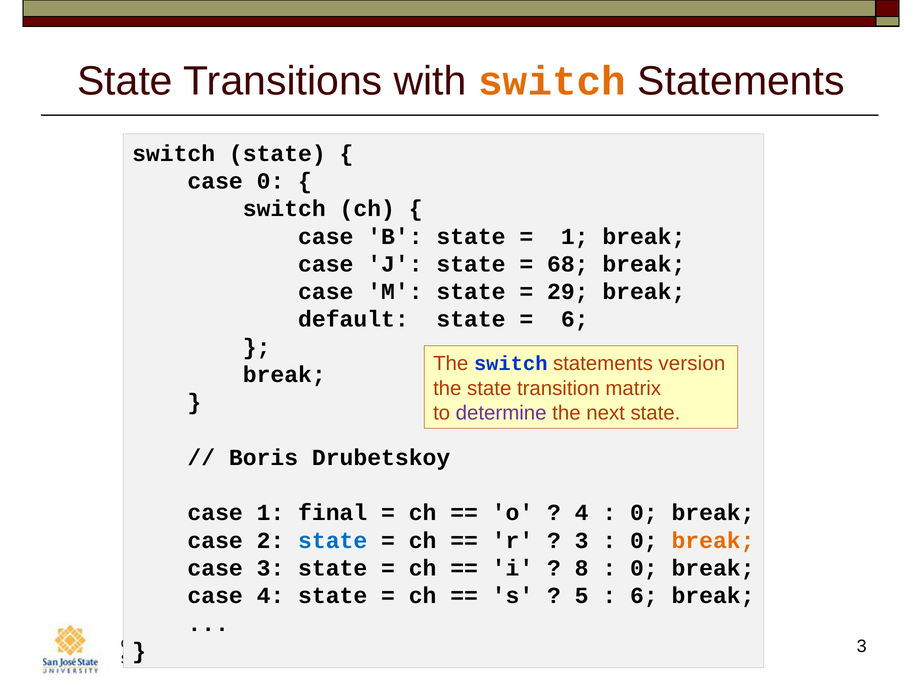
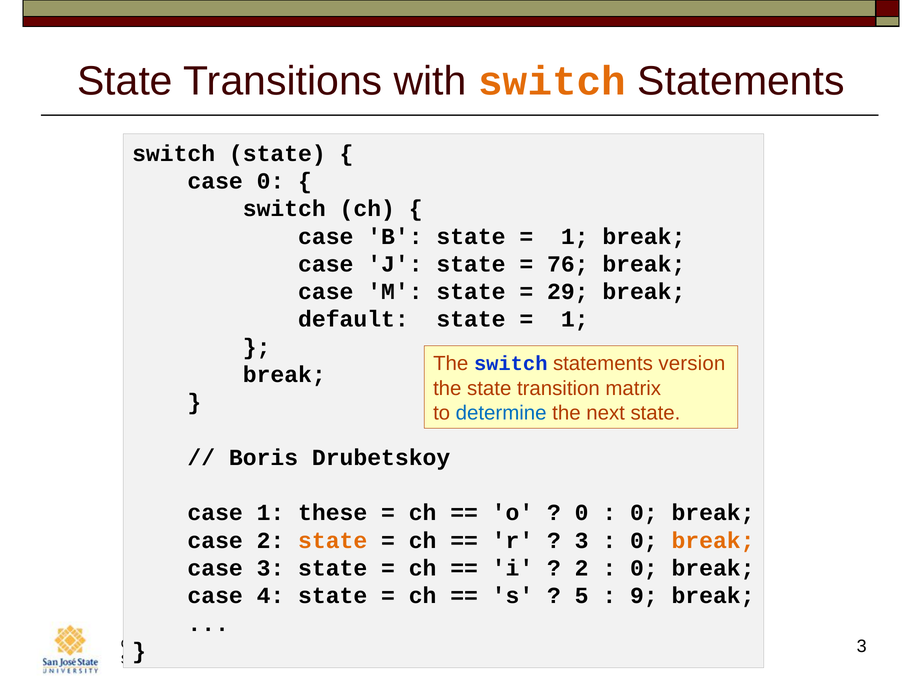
68: 68 -> 76 (568, 264)
6: 6 -> 1 (575, 320)
determine colour: purple -> blue (501, 413)
final: final -> these (333, 513)
4: 4 -> 0 (582, 513)
state colour: blue -> orange (333, 541)
8: 8 -> 2 (582, 569)
6: 6 -> 9 (644, 596)
